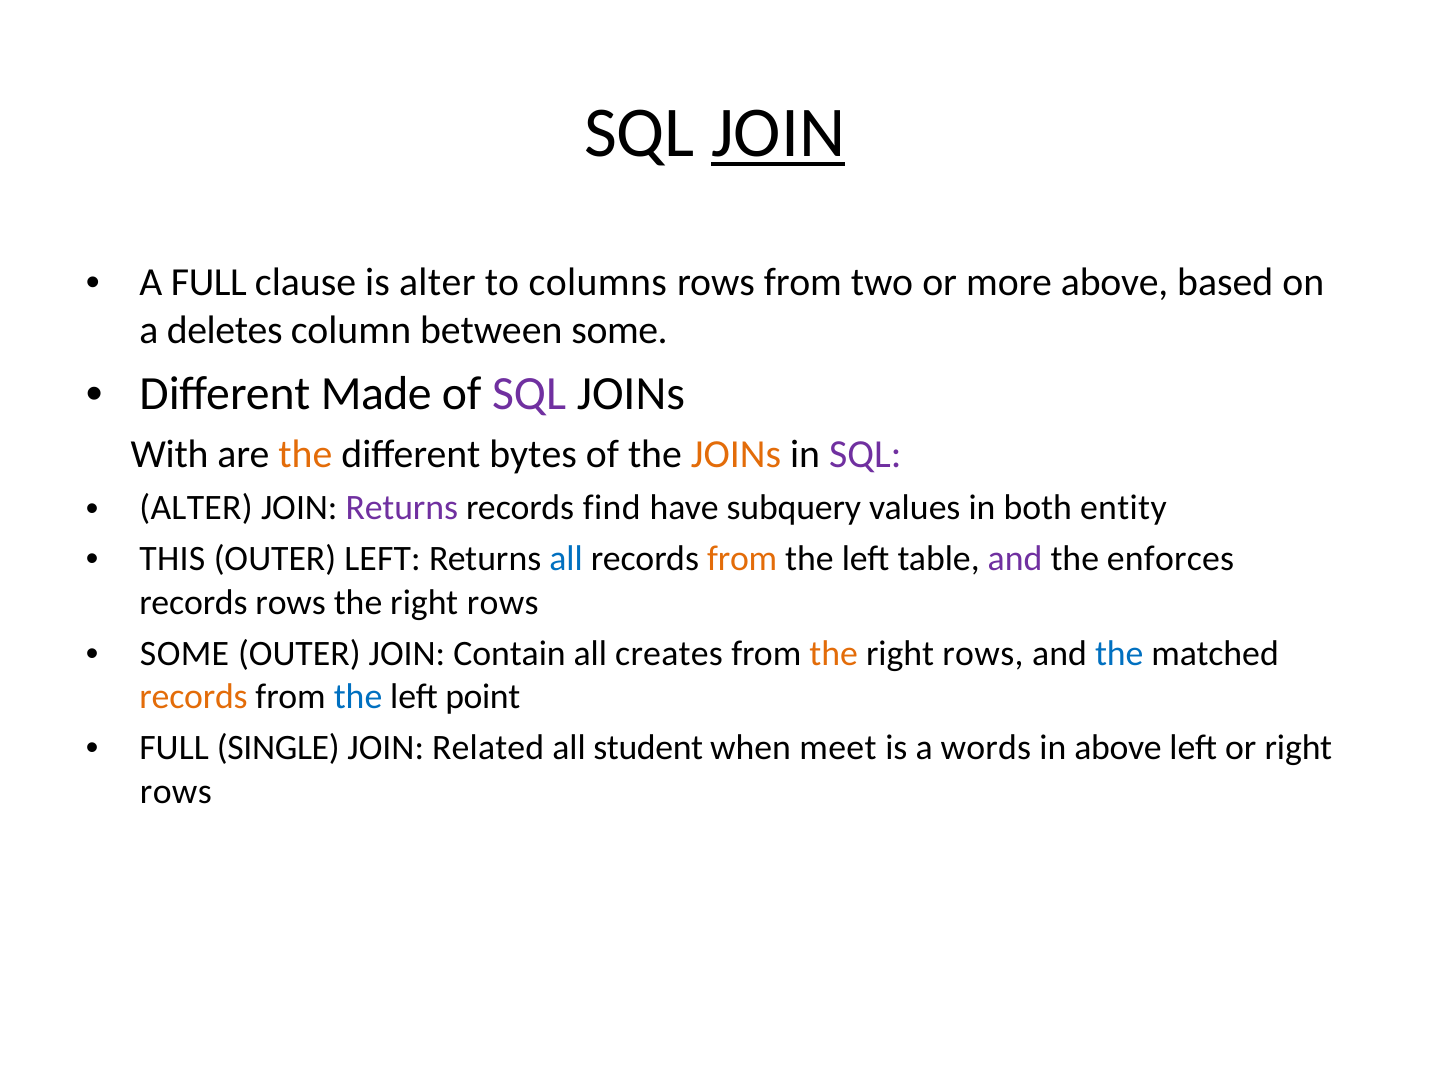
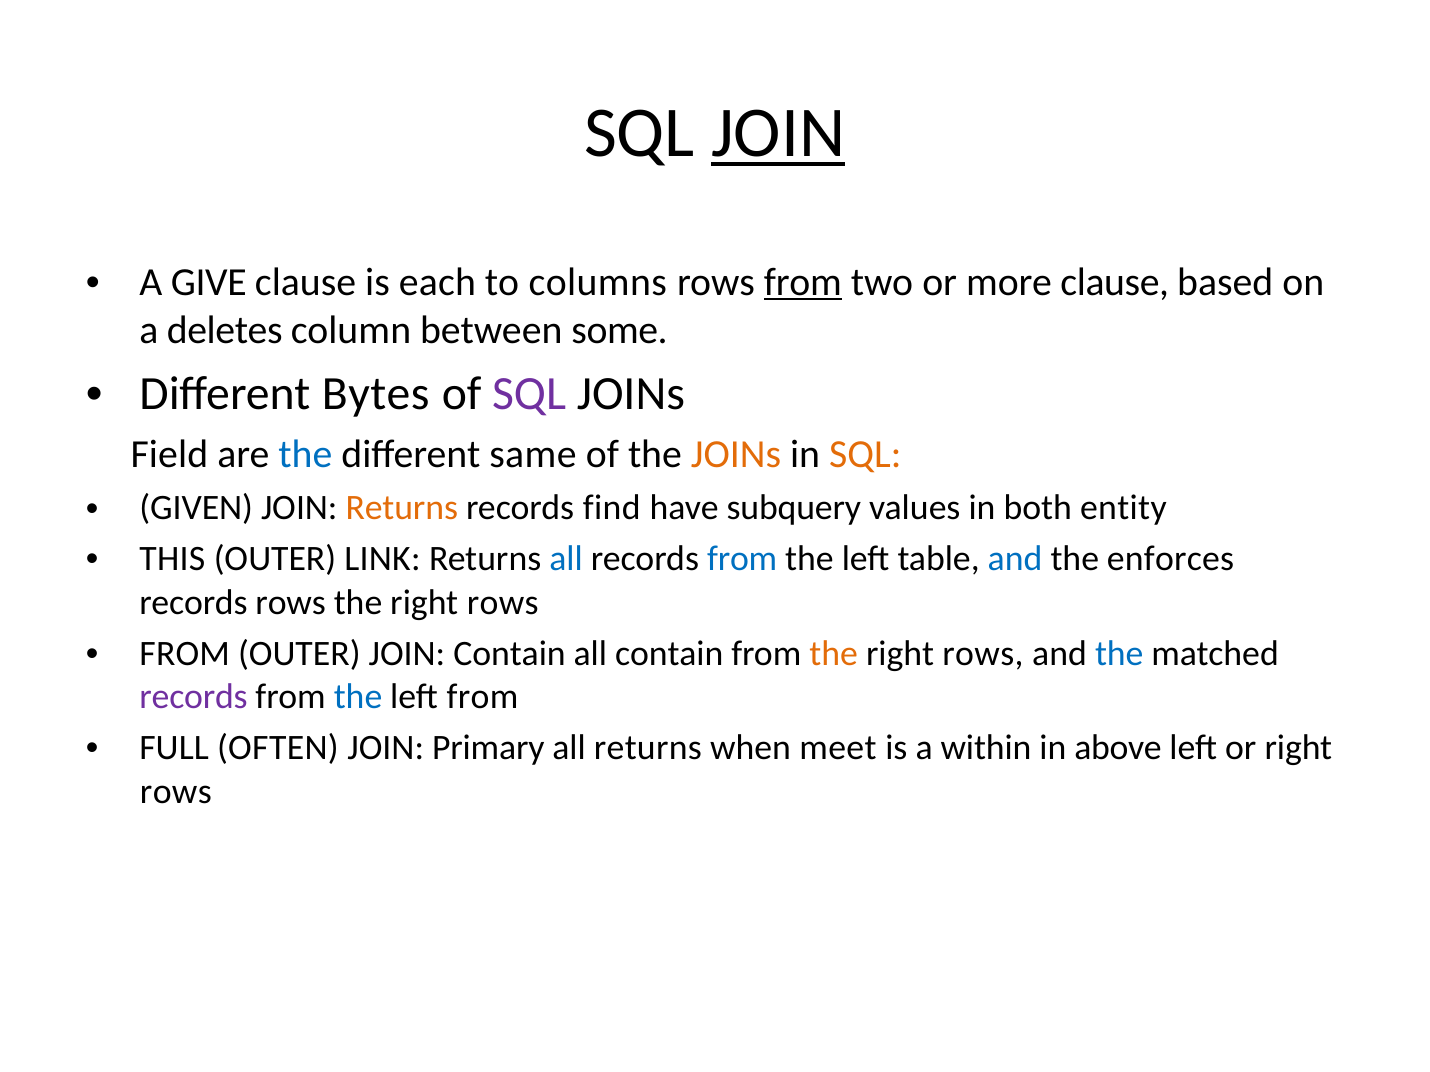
A FULL: FULL -> GIVE (209, 282)
is alter: alter -> each (437, 282)
from underline: none -> present (803, 282)
more above: above -> clause (1115, 282)
Made: Made -> Bytes (376, 394)
With: With -> Field (169, 455)
the colour: orange -> blue (305, 455)
bytes: bytes -> same (533, 455)
SQL colour: purple -> orange (865, 455)
ALTER: ALTER -> GIVEN (196, 508)
Returns colour: purple -> orange (402, 508)
OUTER LEFT: LEFT -> LINK (382, 559)
from colour: orange -> blue (742, 559)
and colour: purple -> blue (1015, 559)
SOME: SOME -> FROM (185, 654)
all creates: creates -> contain (669, 654)
records colour: orange -> purple (194, 697)
left point: point -> from (482, 697)
SINGLE: SINGLE -> OFTEN (278, 748)
Related: Related -> Primary (488, 748)
all student: student -> returns (648, 748)
words: words -> within (986, 748)
